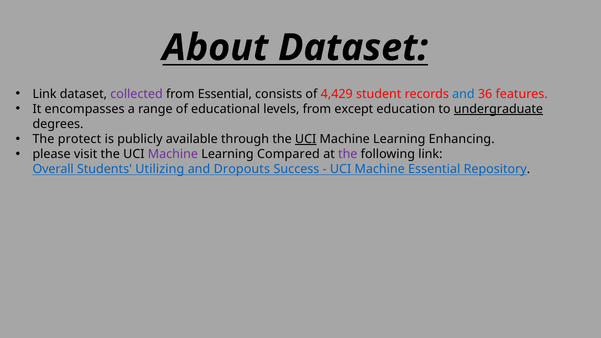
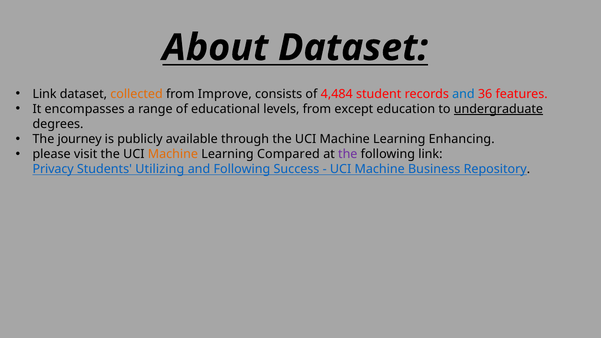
collected colour: purple -> orange (137, 94)
from Essential: Essential -> Improve (225, 94)
4,429: 4,429 -> 4,484 (337, 94)
protect: protect -> journey (80, 139)
UCI underline: present -> none (306, 139)
Machine colour: purple -> orange (173, 154)
Overall: Overall -> Privacy (53, 169)
and Dropouts: Dropouts -> Following (242, 169)
Machine Essential: Essential -> Business (434, 169)
